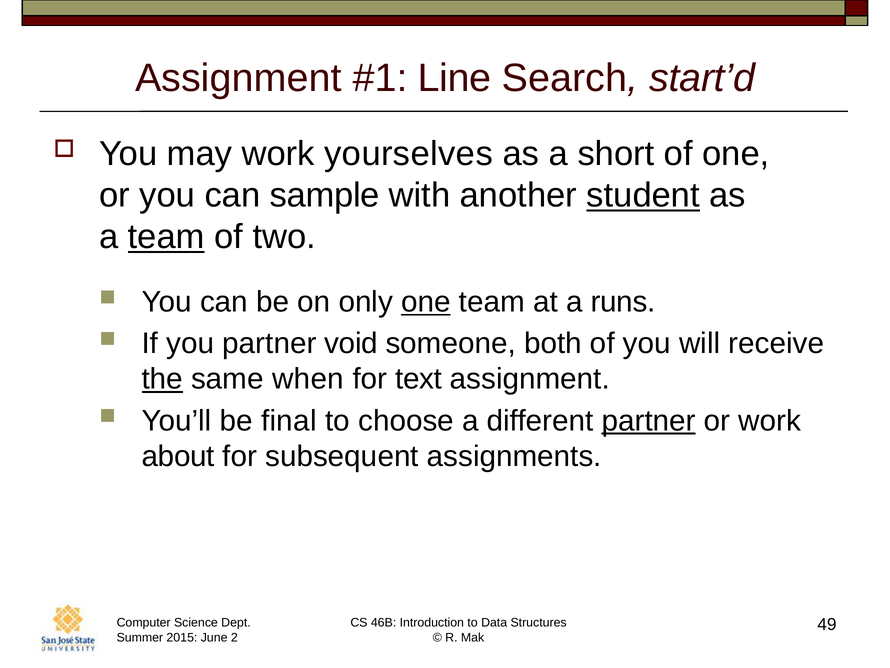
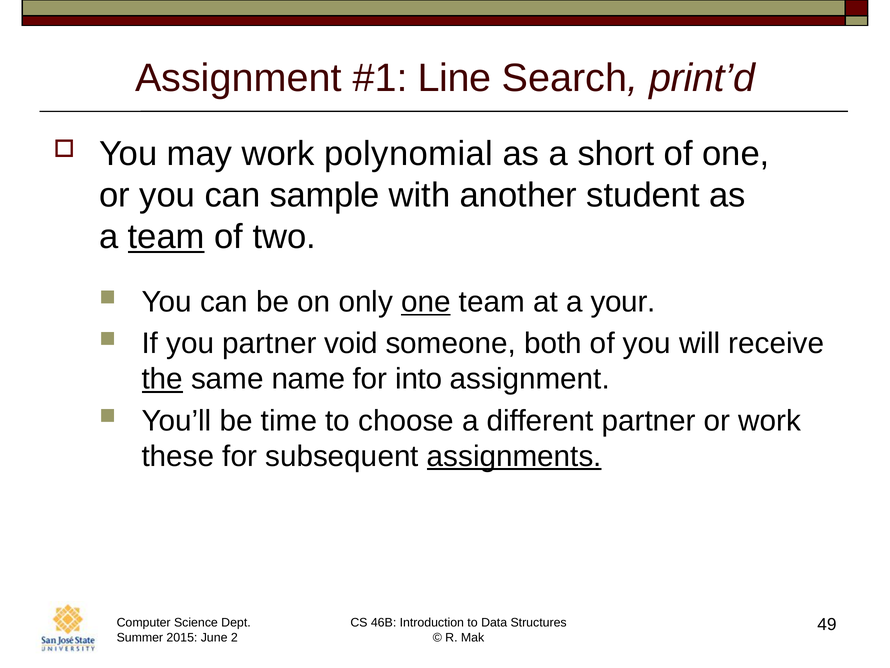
start’d: start’d -> print’d (702, 78)
yourselves: yourselves -> polynomial (409, 154)
student underline: present -> none (643, 195)
runs: runs -> your (623, 302)
when: when -> name (308, 379)
text: text -> into (419, 379)
final: final -> time (289, 420)
partner underline: present -> none (649, 420)
about: about -> these (178, 456)
assignments underline: none -> present (514, 456)
